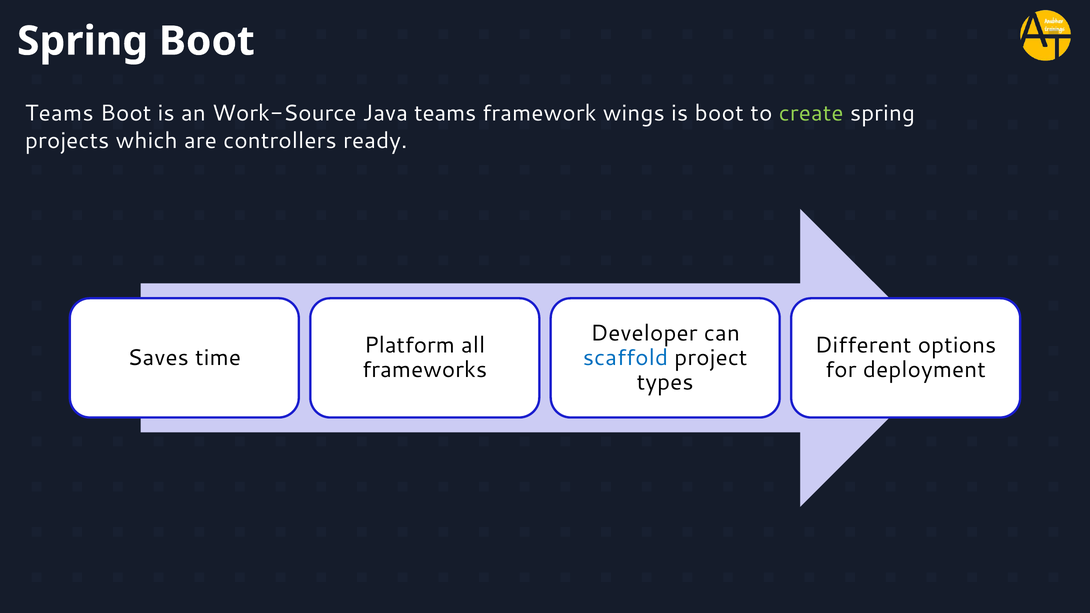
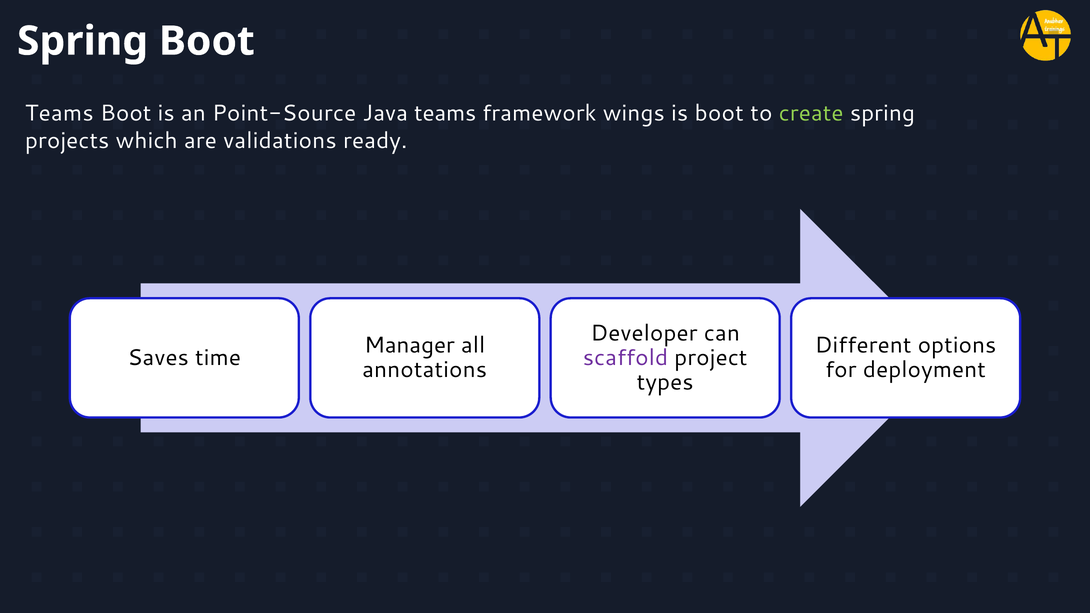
Work-Source: Work-Source -> Point-Source (284, 113)
controllers: controllers -> validations (280, 141)
Platform: Platform -> Manager (409, 346)
scaffold colour: blue -> purple (625, 358)
frameworks: frameworks -> annotations (425, 370)
